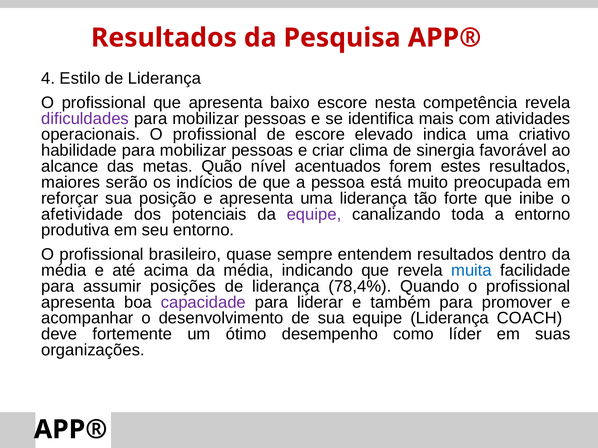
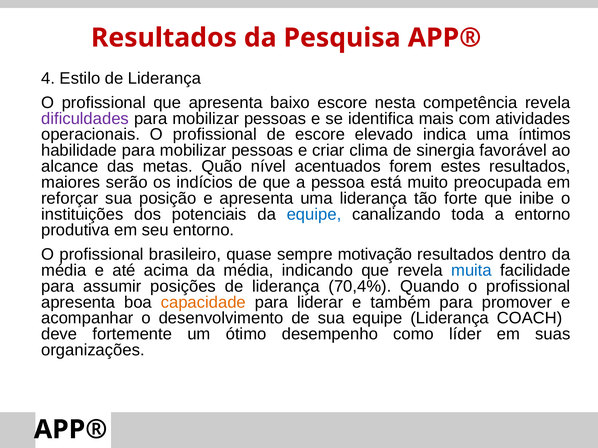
criativo: criativo -> íntimos (545, 135)
afetividade: afetividade -> instituições (82, 214)
equipe colour: purple -> blue (314, 214)
entendem: entendem -> motivação (375, 255)
78,4%: 78,4% -> 70,4% (360, 287)
capacidade colour: purple -> orange (203, 303)
